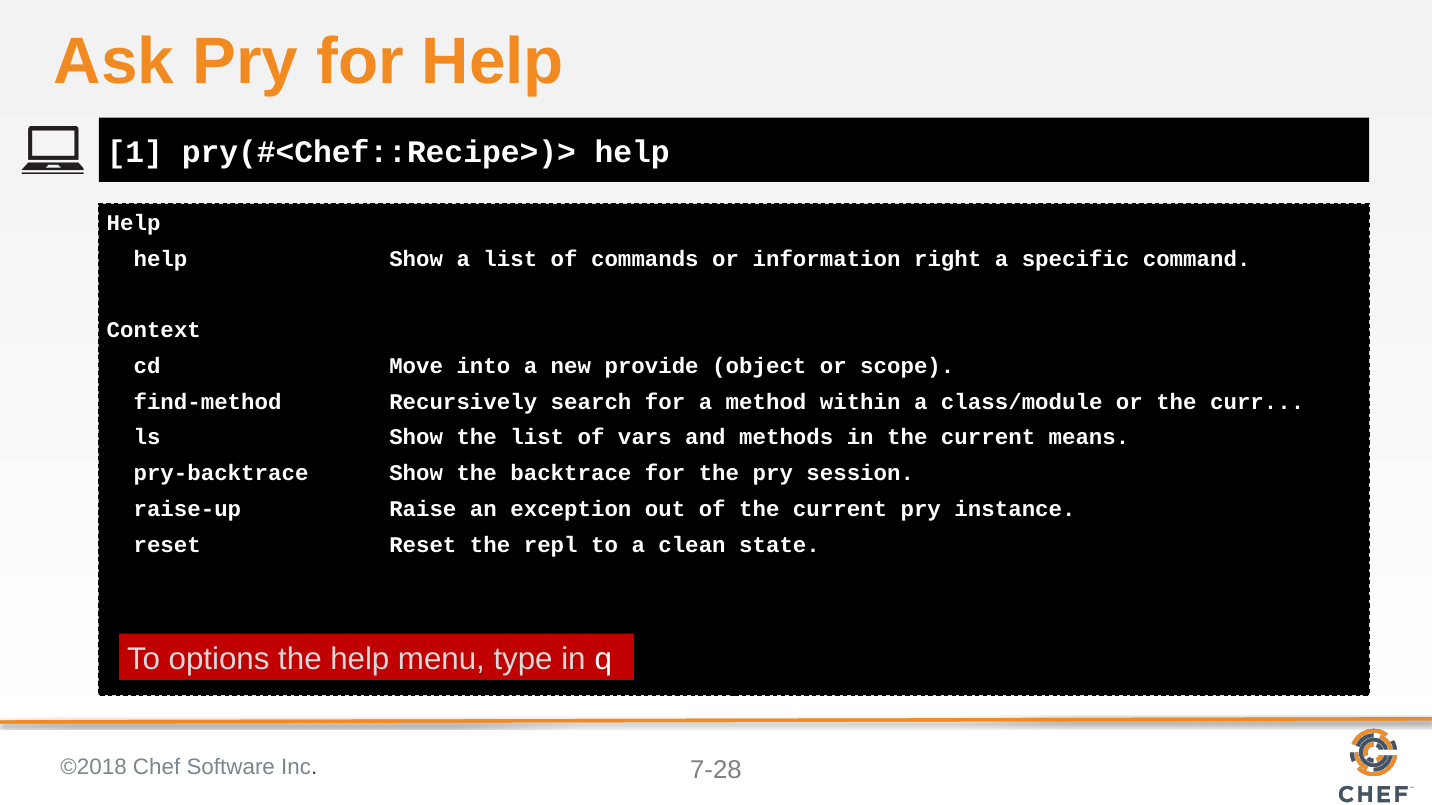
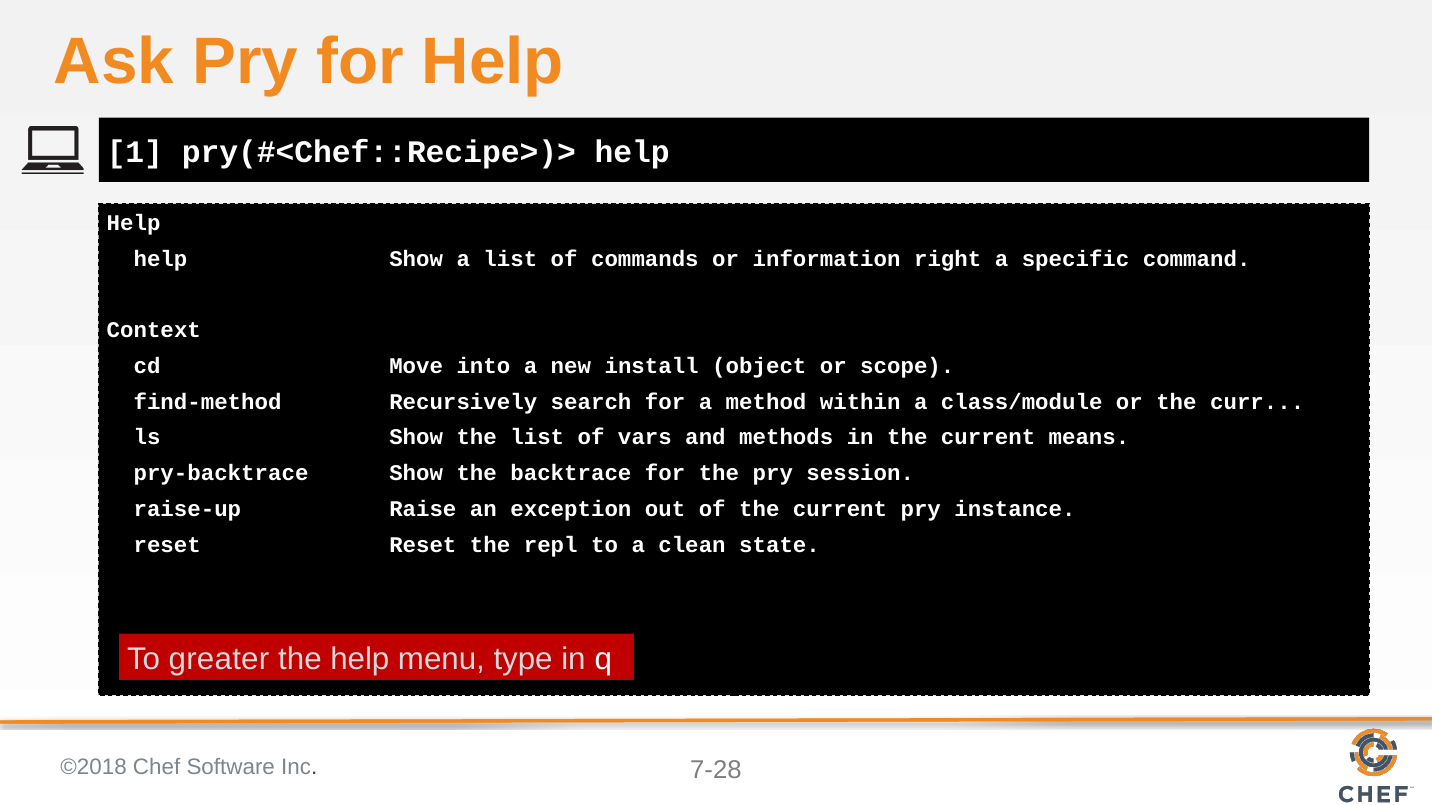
provide: provide -> install (652, 366)
options: options -> greater (219, 659)
